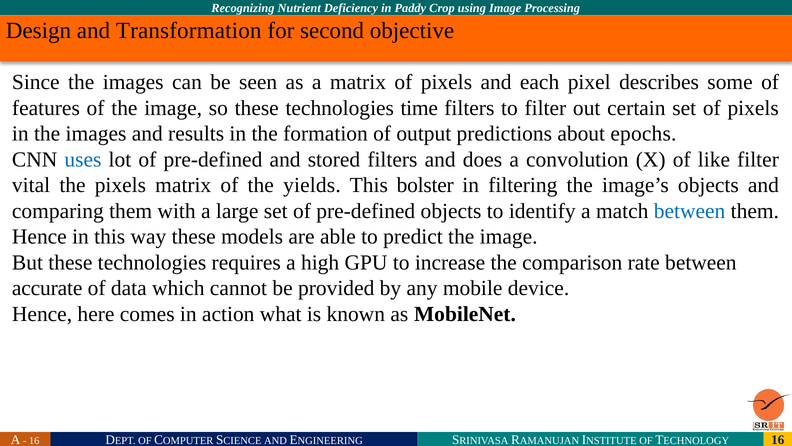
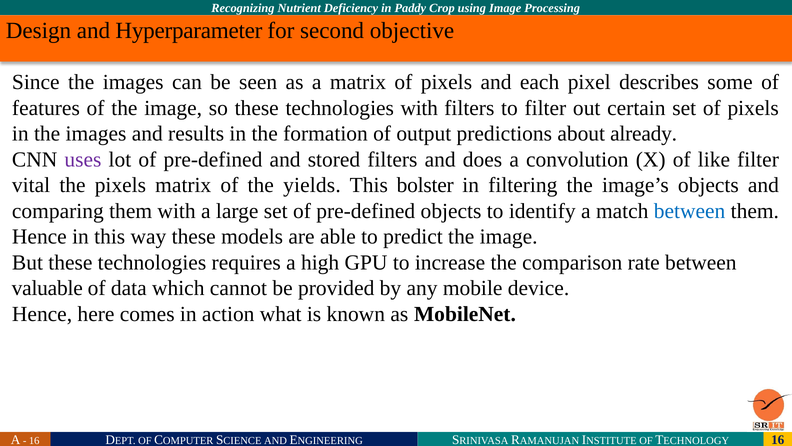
Transformation: Transformation -> Hyperparameter (189, 30)
technologies time: time -> with (419, 108)
epochs: epochs -> already (644, 134)
uses colour: blue -> purple (83, 159)
accurate: accurate -> valuable (47, 288)
